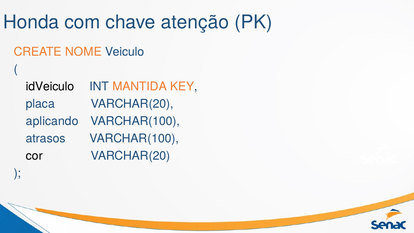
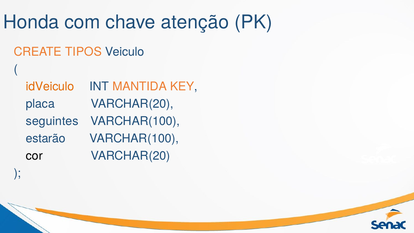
NOME: NOME -> TIPOS (83, 52)
idVeiculo colour: black -> orange (50, 86)
aplicando: aplicando -> seguintes (52, 121)
atrasos: atrasos -> estarão (46, 138)
